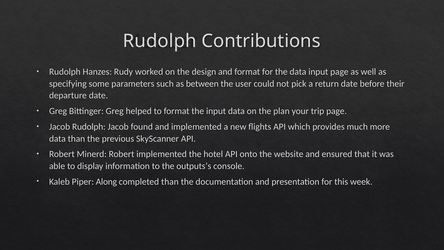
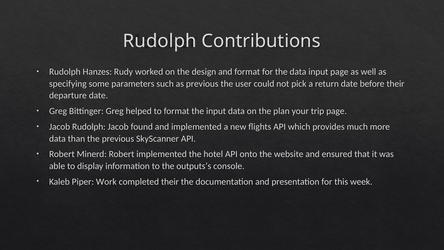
as between: between -> previous (202, 84)
Along: Along -> Work (106, 182)
completed than: than -> their (170, 182)
